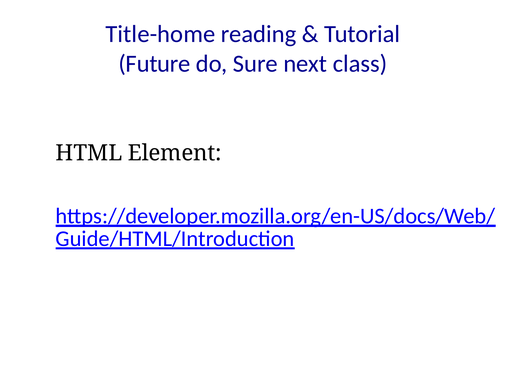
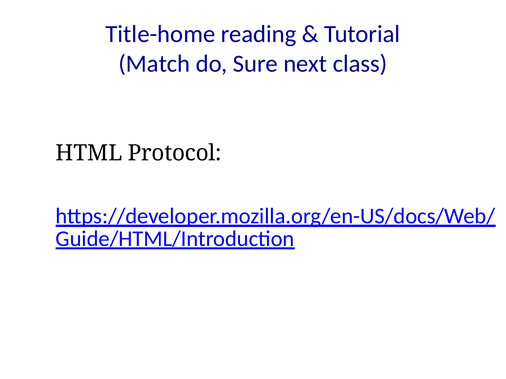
Future: Future -> Match (154, 64)
Element: Element -> Protocol (175, 153)
